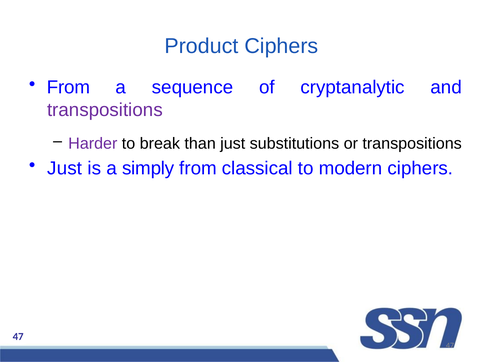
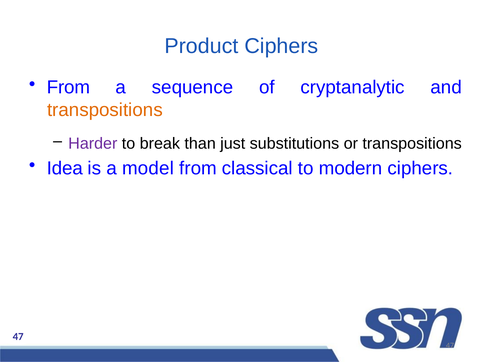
transpositions colour: purple -> orange (105, 110)
Just: Just -> Idea (65, 169)
simply: simply -> model (148, 169)
